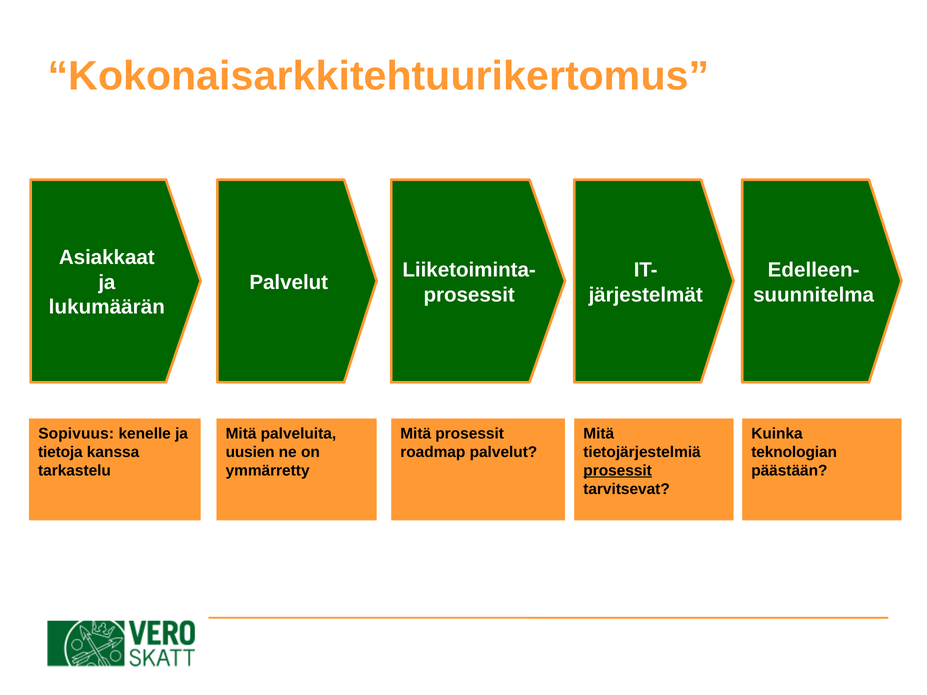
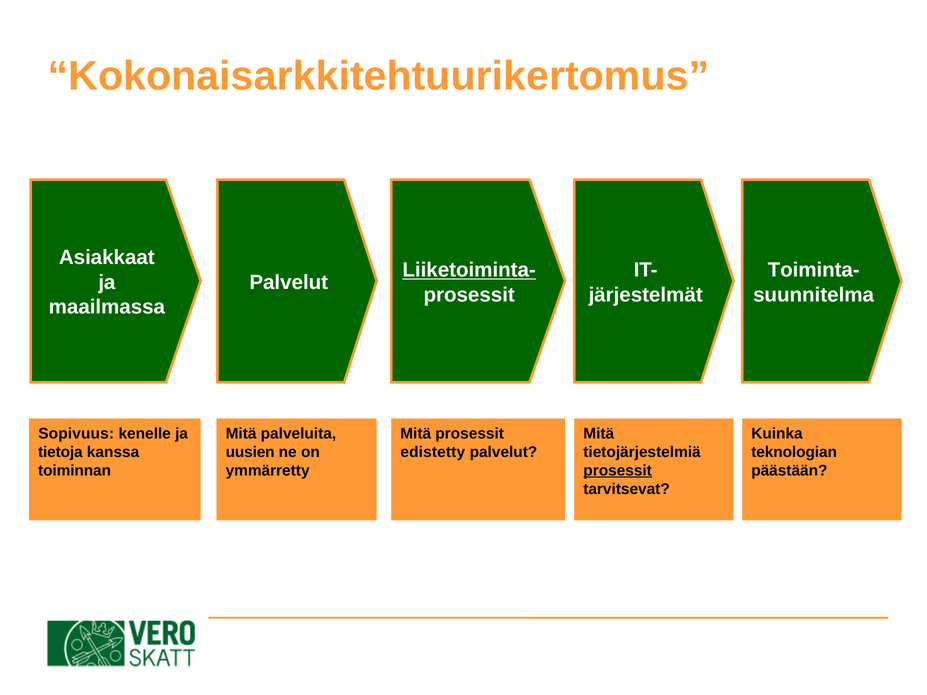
Liiketoiminta- underline: none -> present (469, 270)
Edelleen-: Edelleen- -> Toiminta- (814, 270)
lukumäärän: lukumäärän -> maailmassa (107, 307)
roadmap: roadmap -> edistetty (433, 452)
tarkastelu: tarkastelu -> toiminnan (75, 471)
